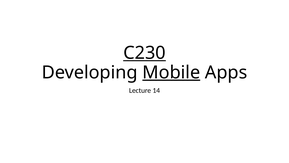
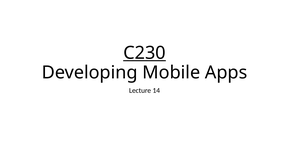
Mobile underline: present -> none (171, 72)
